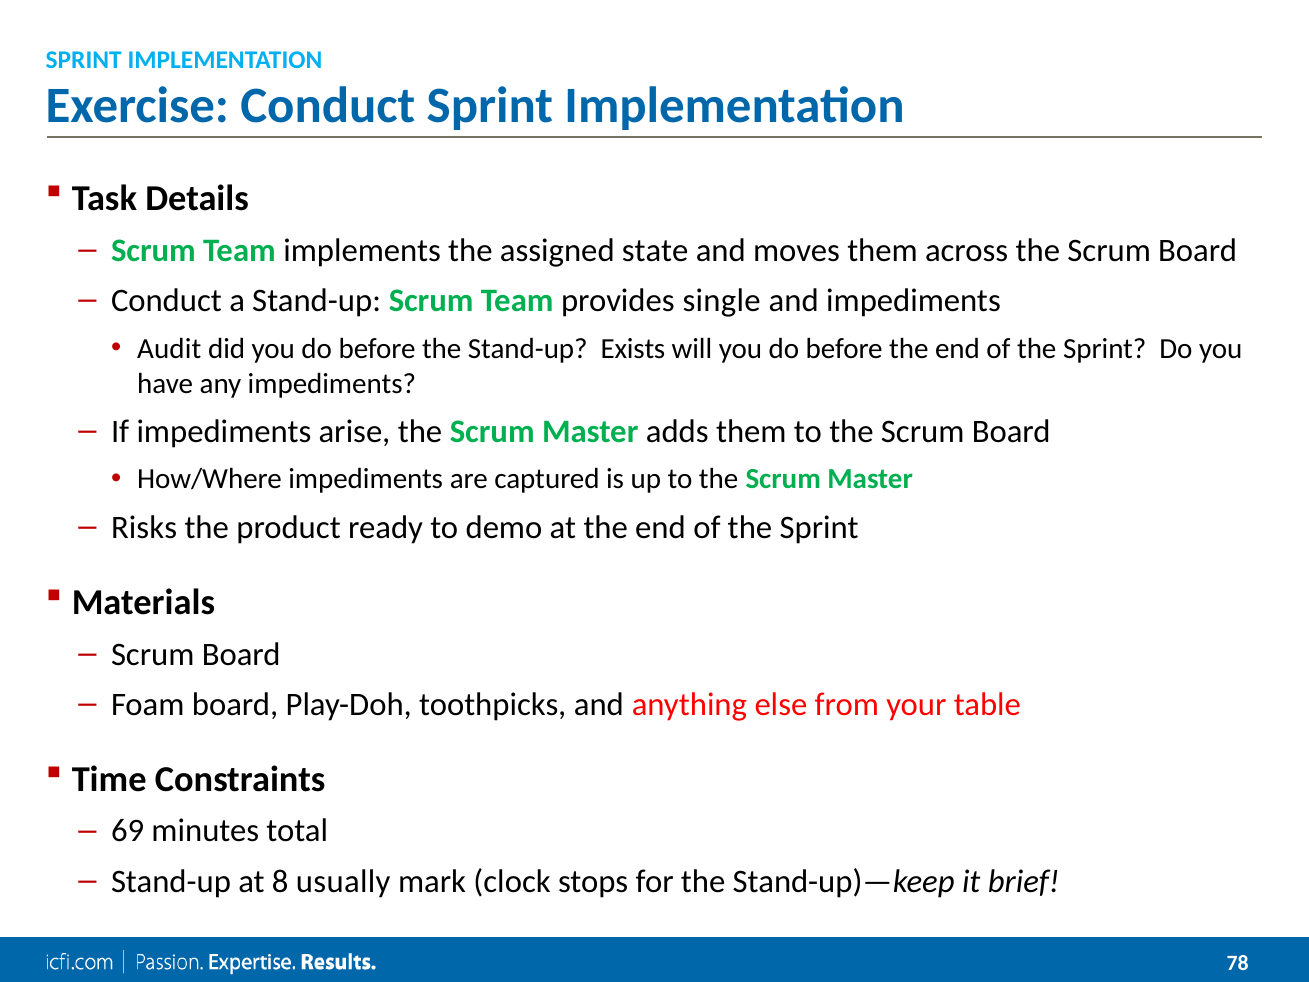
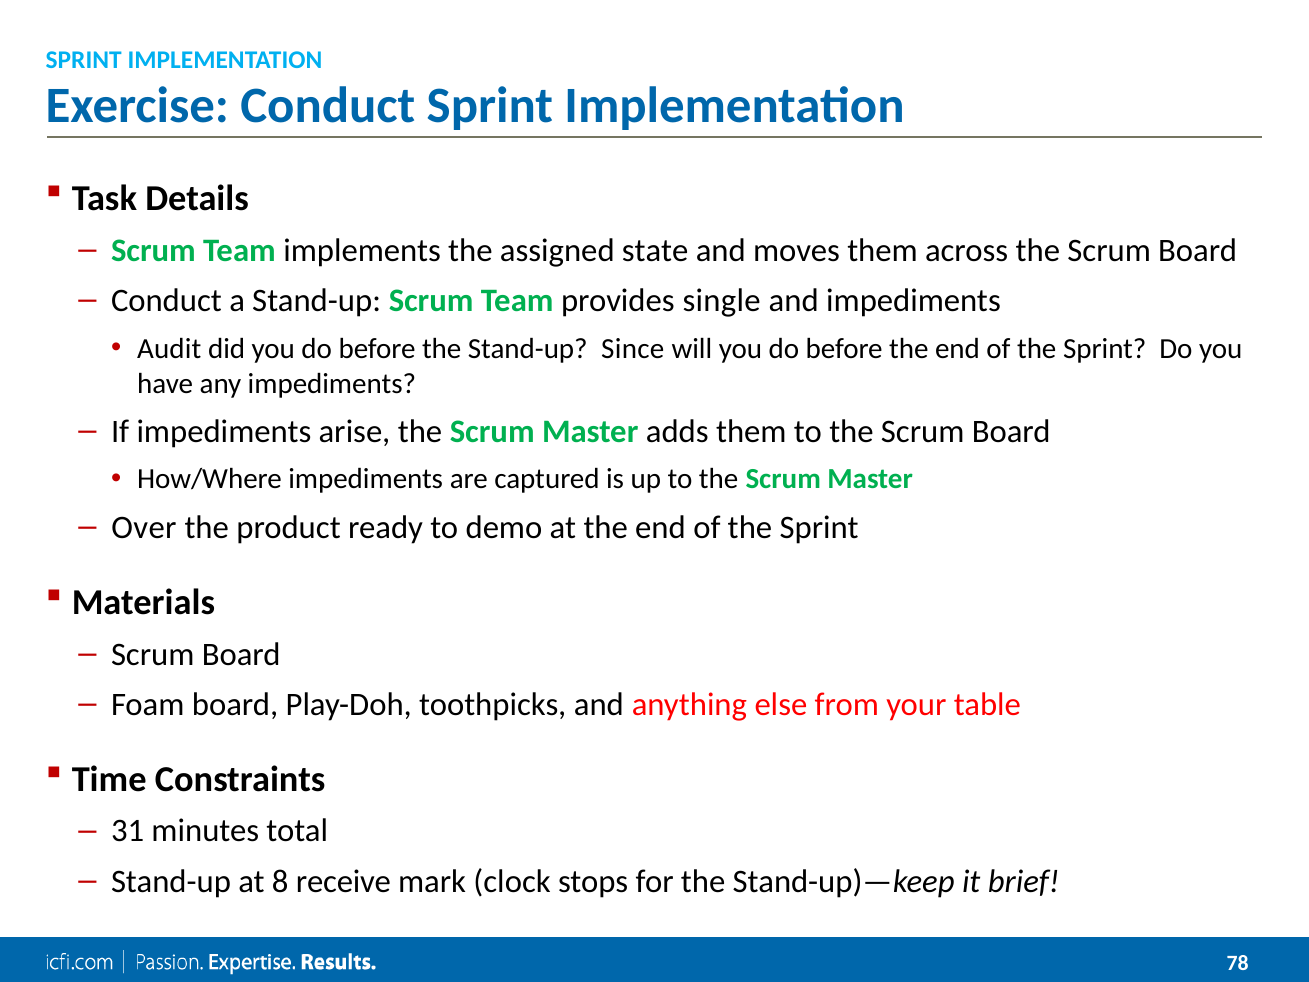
Exists: Exists -> Since (633, 348)
Risks: Risks -> Over (144, 528)
69: 69 -> 31 (128, 831)
usually: usually -> receive (343, 881)
